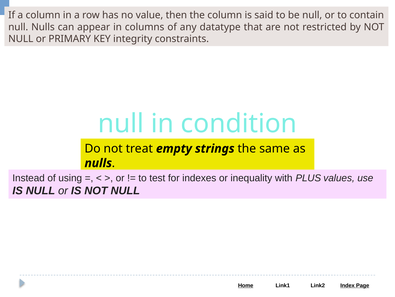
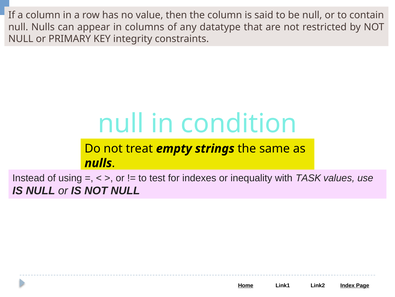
PLUS: PLUS -> TASK (308, 178)
